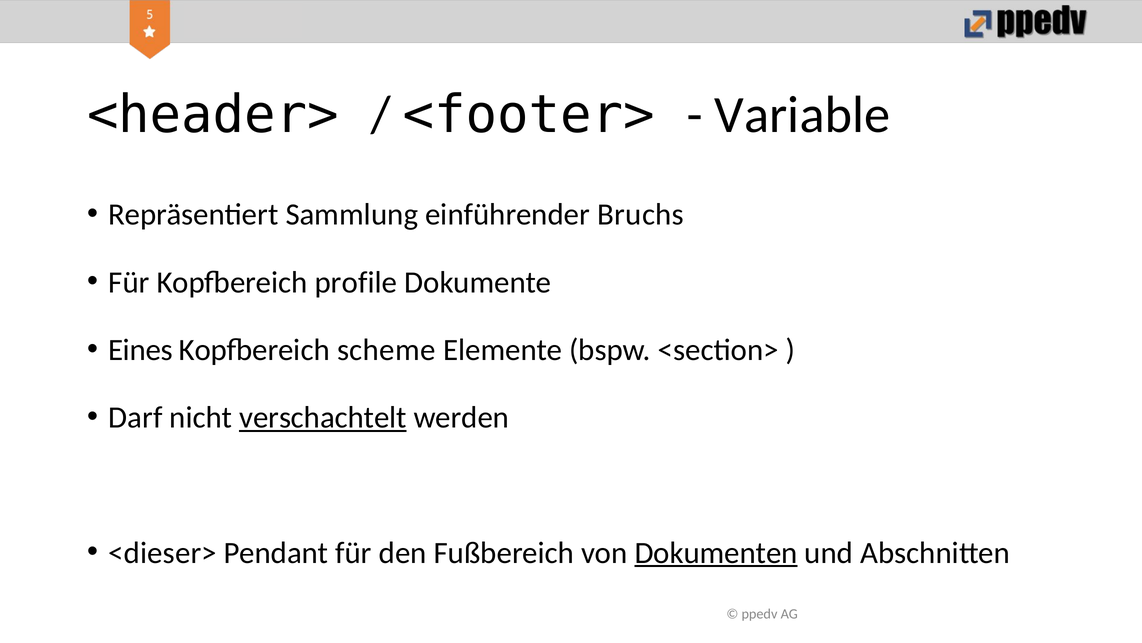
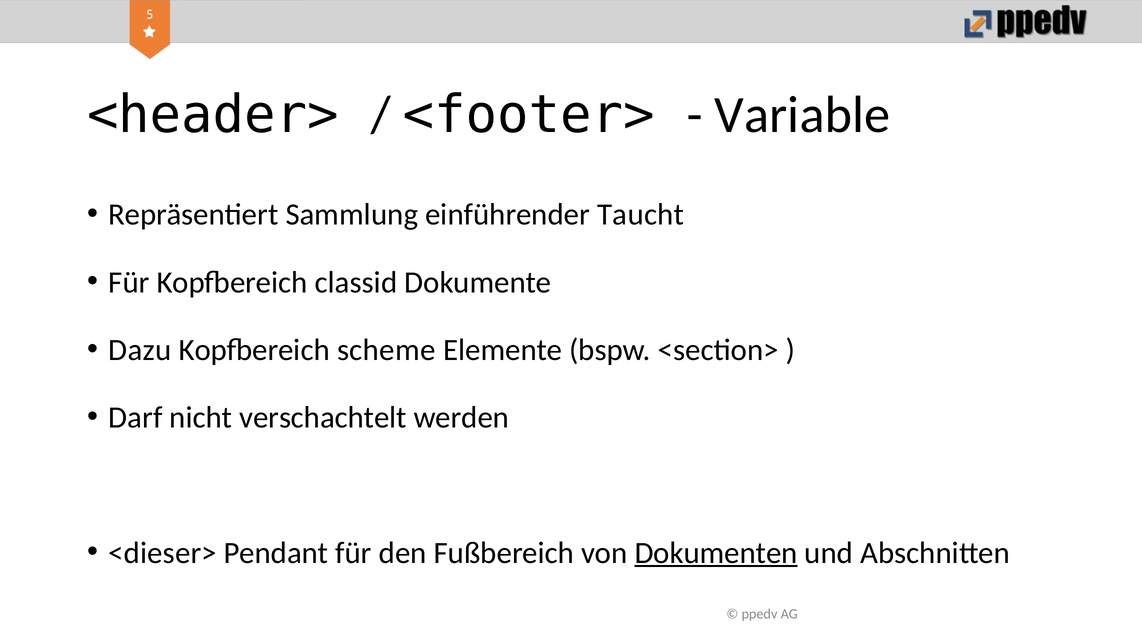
Bruchs: Bruchs -> Taucht (641, 215)
profile: profile -> classid (356, 282)
Eines: Eines -> Dazu (140, 350)
verschachtelt underline: present -> none (323, 417)
